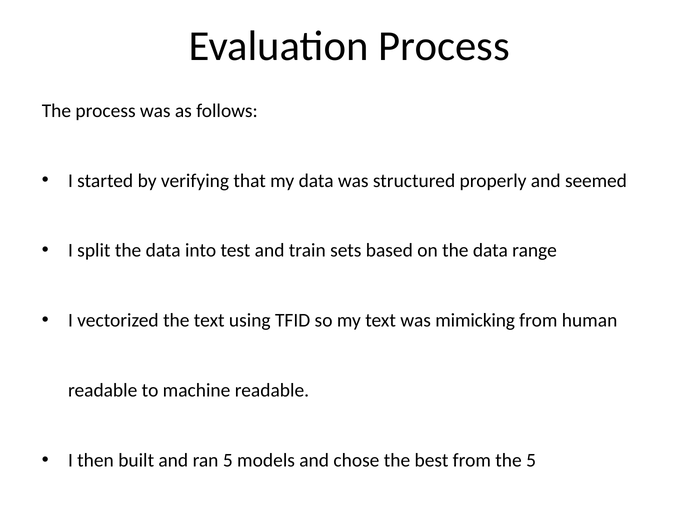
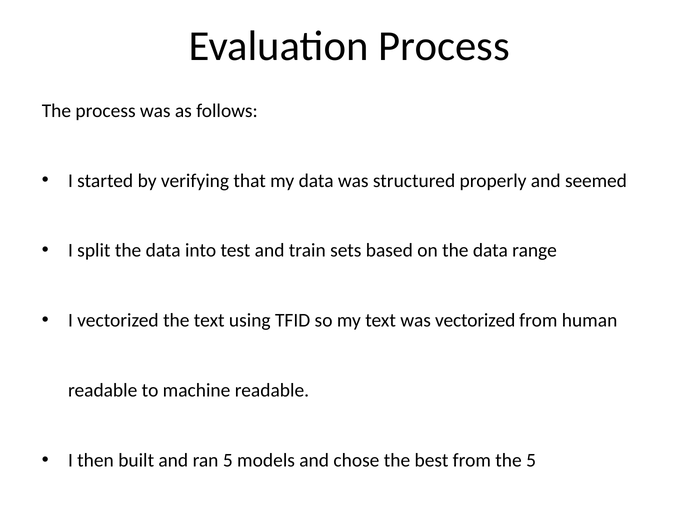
was mimicking: mimicking -> vectorized (475, 321)
